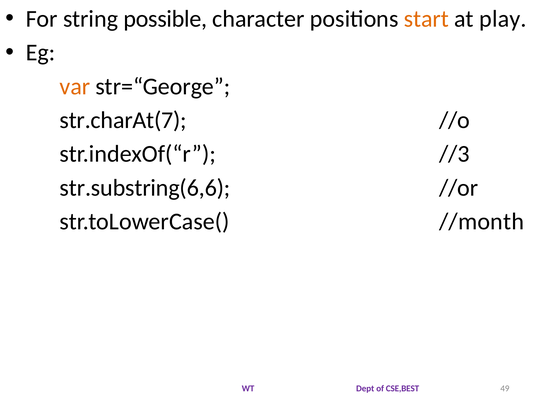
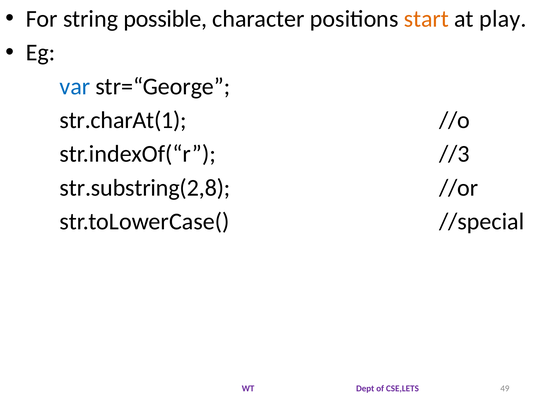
var colour: orange -> blue (75, 86)
str.charAt(7: str.charAt(7 -> str.charAt(1 (123, 120)
str.substring(6,6: str.substring(6,6 -> str.substring(2,8 (145, 188)
//month: //month -> //special (482, 221)
CSE,BEST: CSE,BEST -> CSE,LETS (402, 388)
